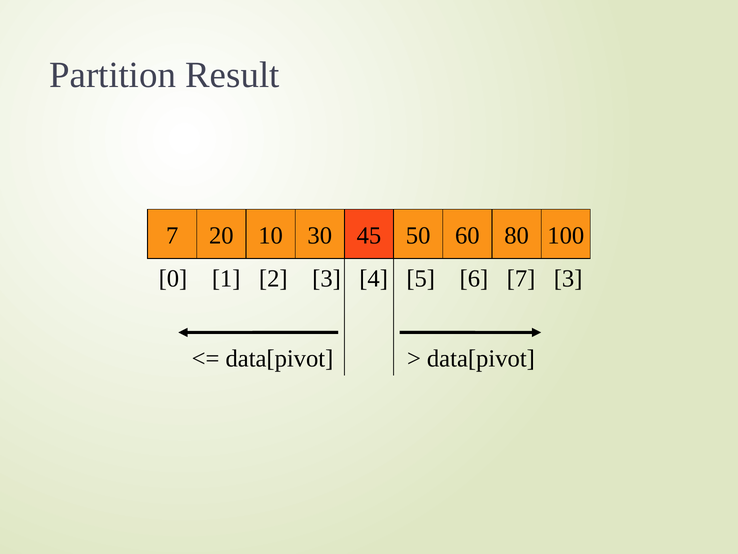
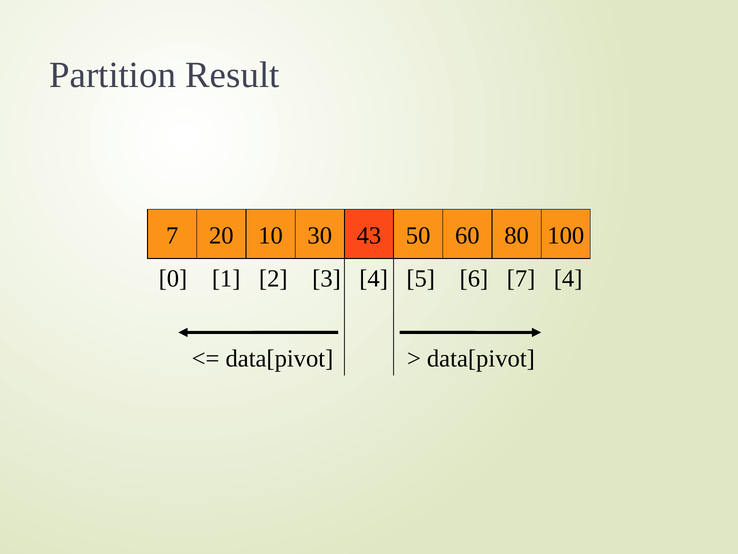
45: 45 -> 43 (369, 235)
7 3: 3 -> 4 (568, 278)
